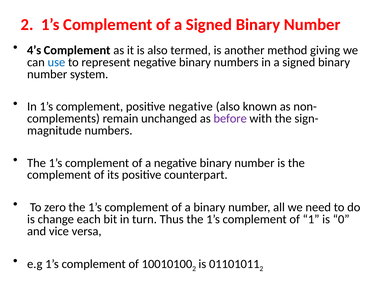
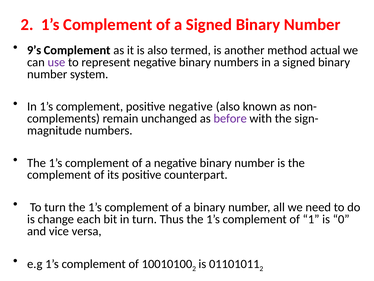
4’s: 4’s -> 9’s (34, 50)
giving: giving -> actual (325, 50)
use colour: blue -> purple (56, 62)
To zero: zero -> turn (55, 207)
